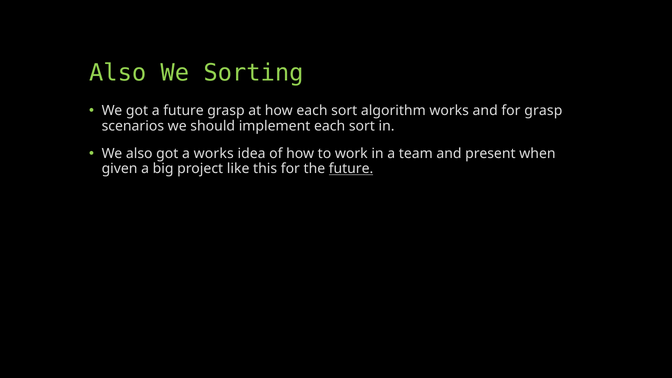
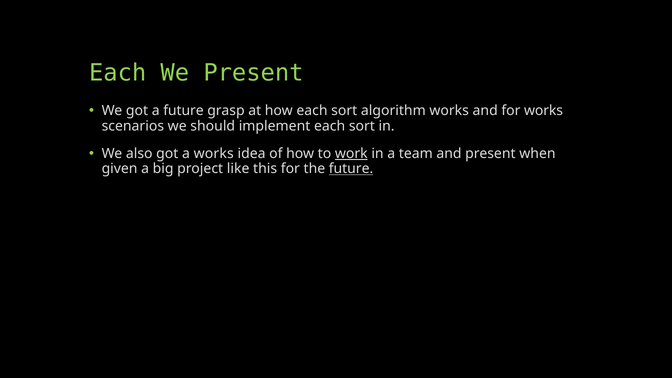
Also: Also -> Each (118, 73)
We Sorting: Sorting -> Present (253, 73)
for grasp: grasp -> works (544, 111)
work underline: none -> present (351, 154)
